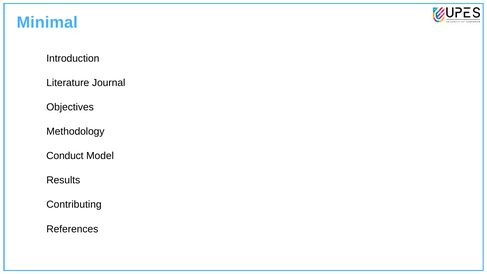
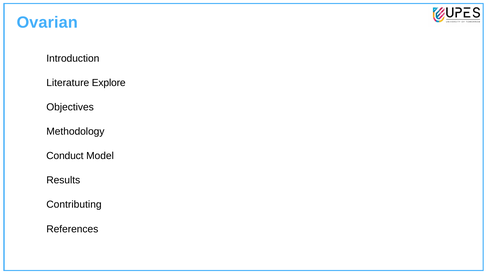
Minimal: Minimal -> Ovarian (47, 23)
Journal: Journal -> Explore (109, 83)
